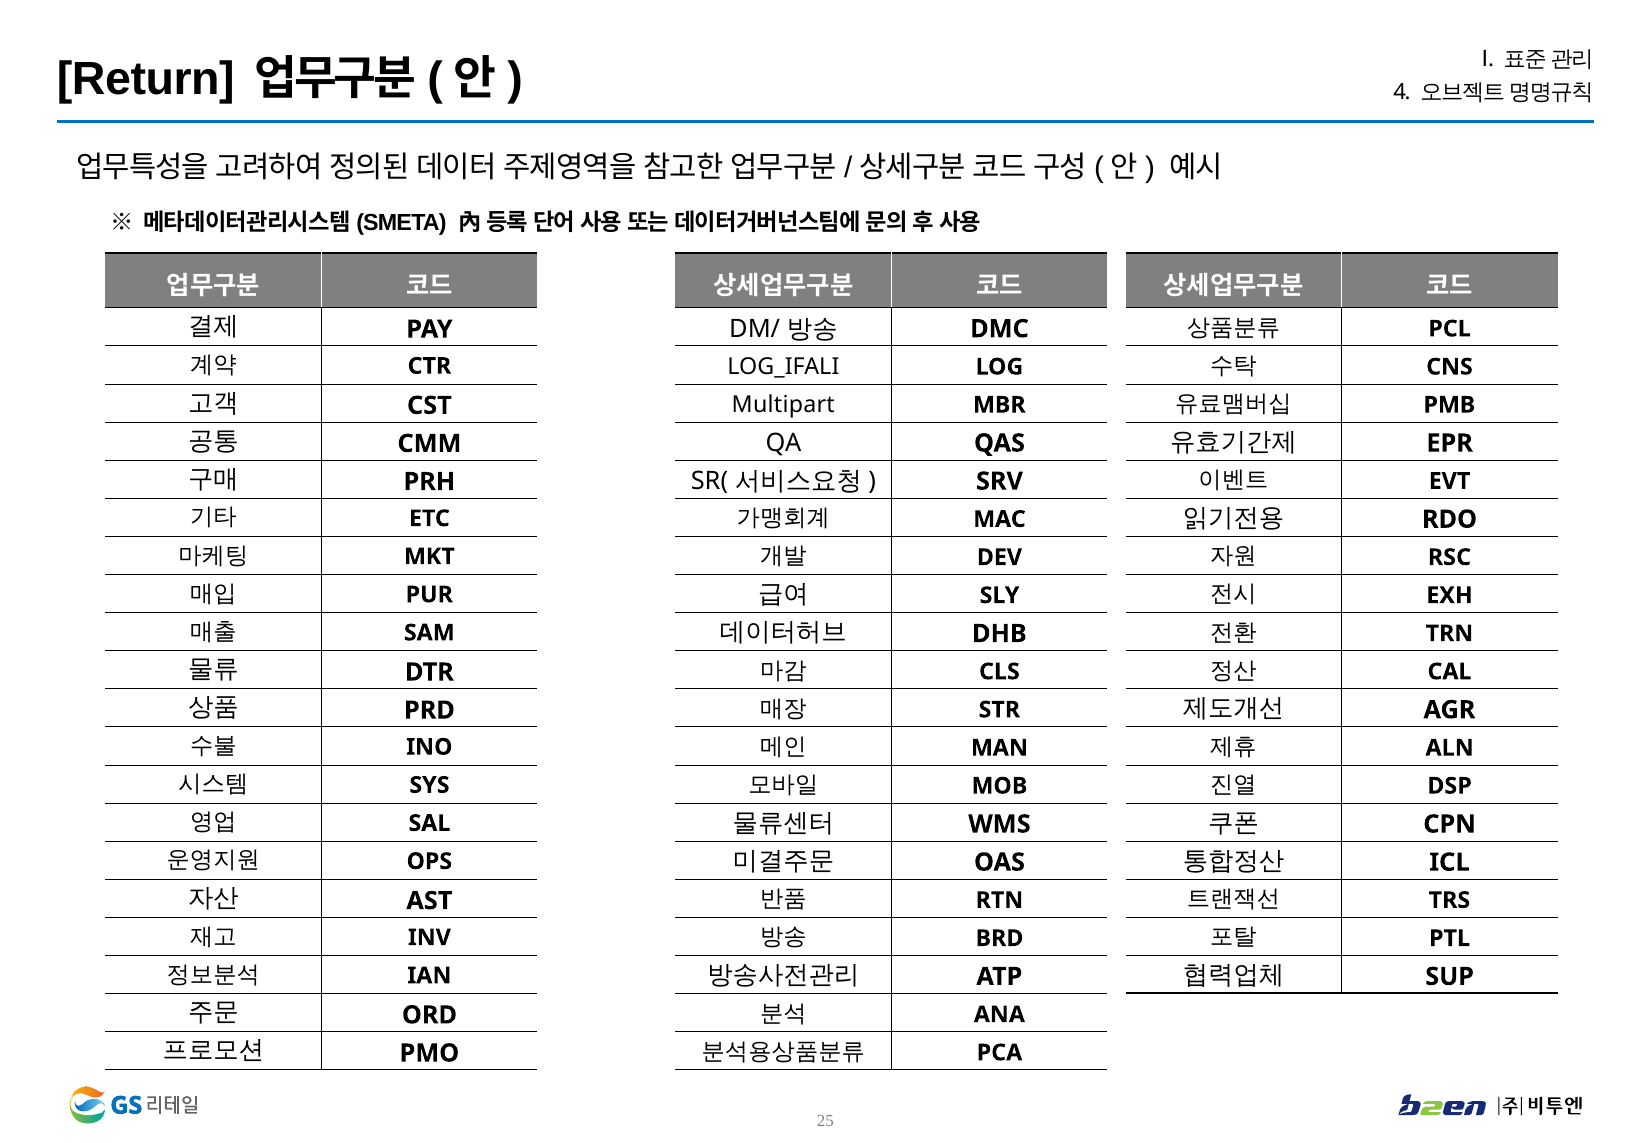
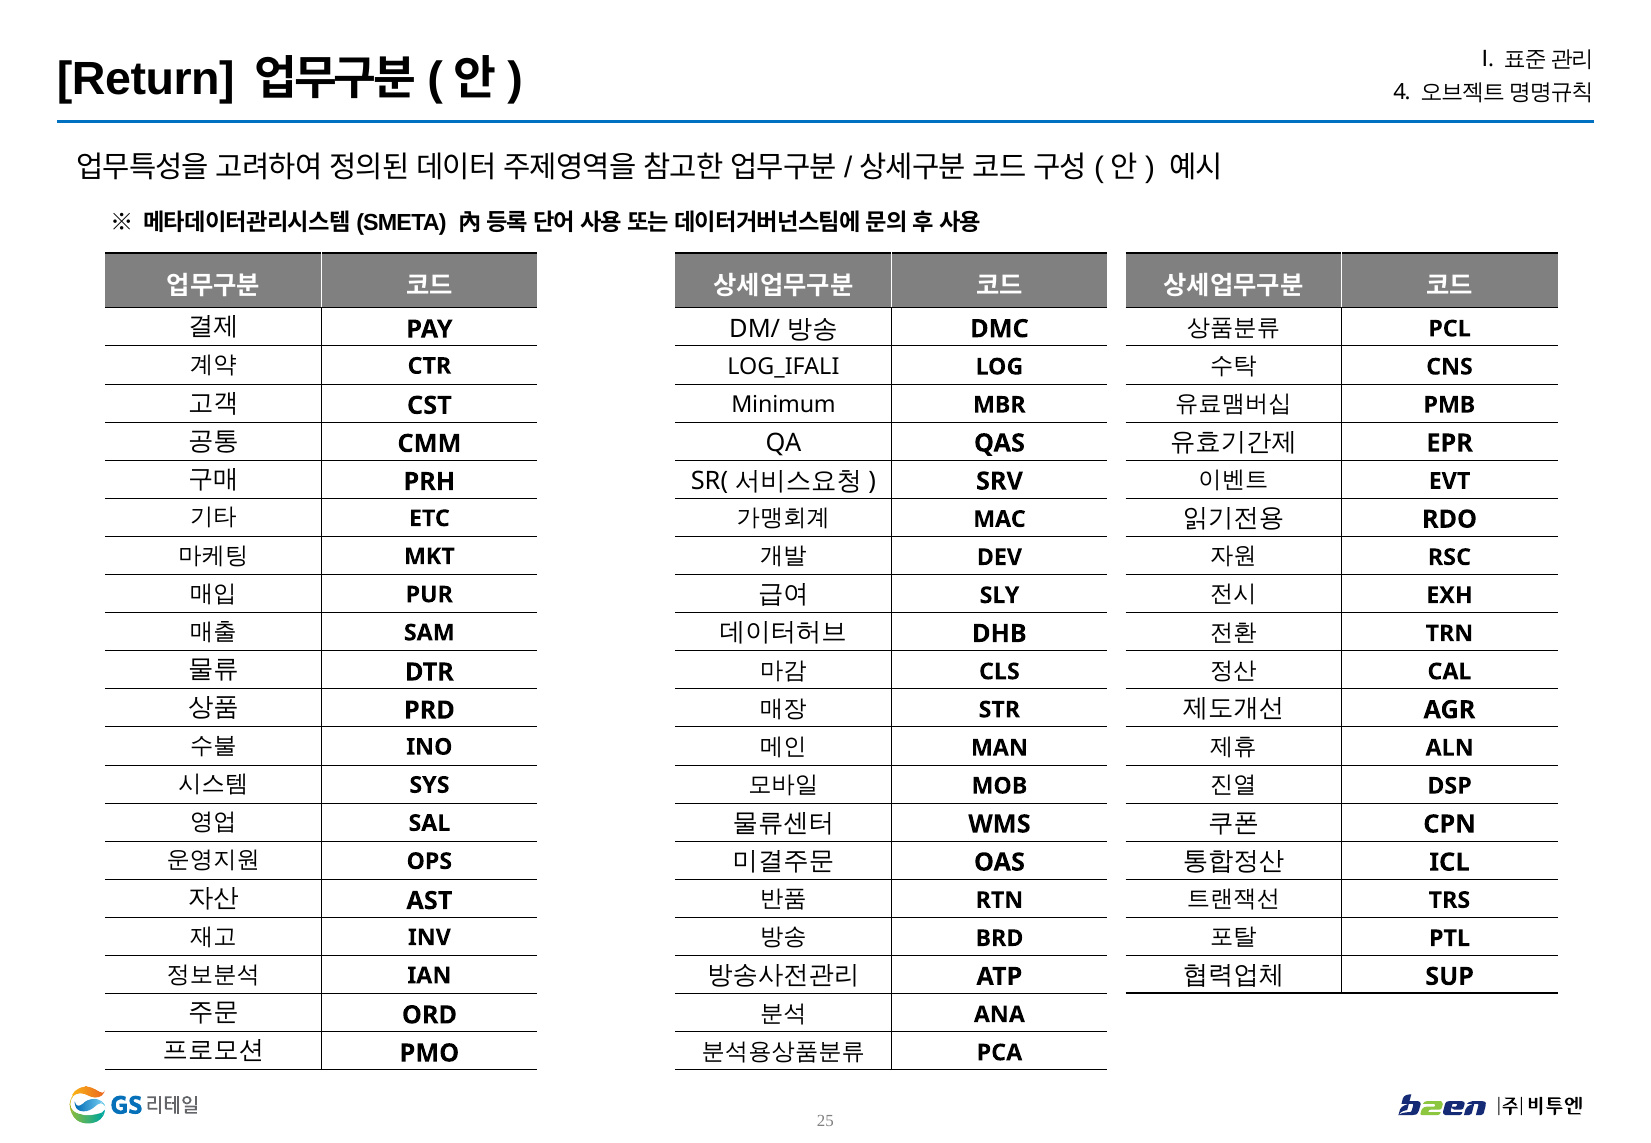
Multipart: Multipart -> Minimum (784, 405)
